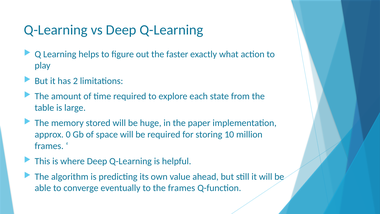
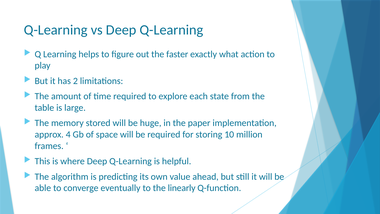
0: 0 -> 4 (68, 134)
the frames: frames -> linearly (182, 188)
